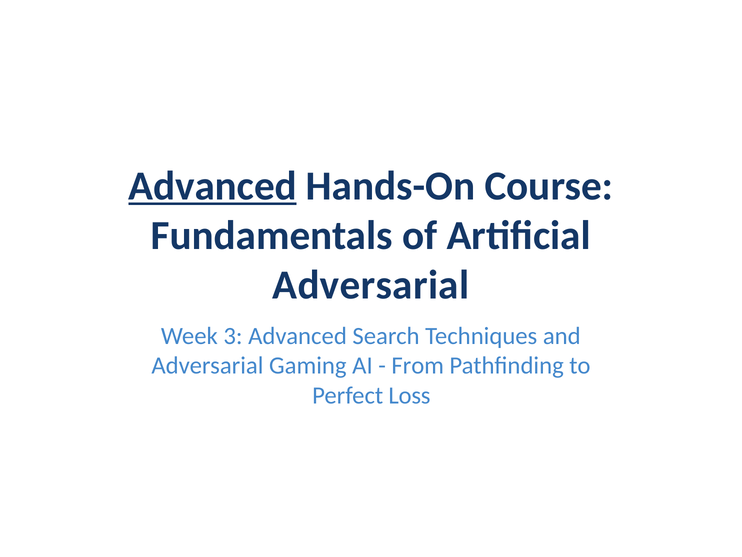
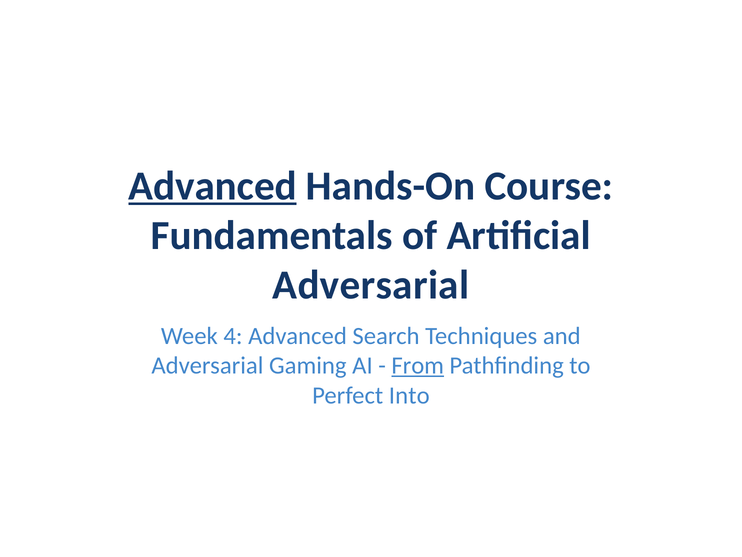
3: 3 -> 4 (233, 336)
From underline: none -> present (418, 365)
Loss: Loss -> Into (409, 395)
